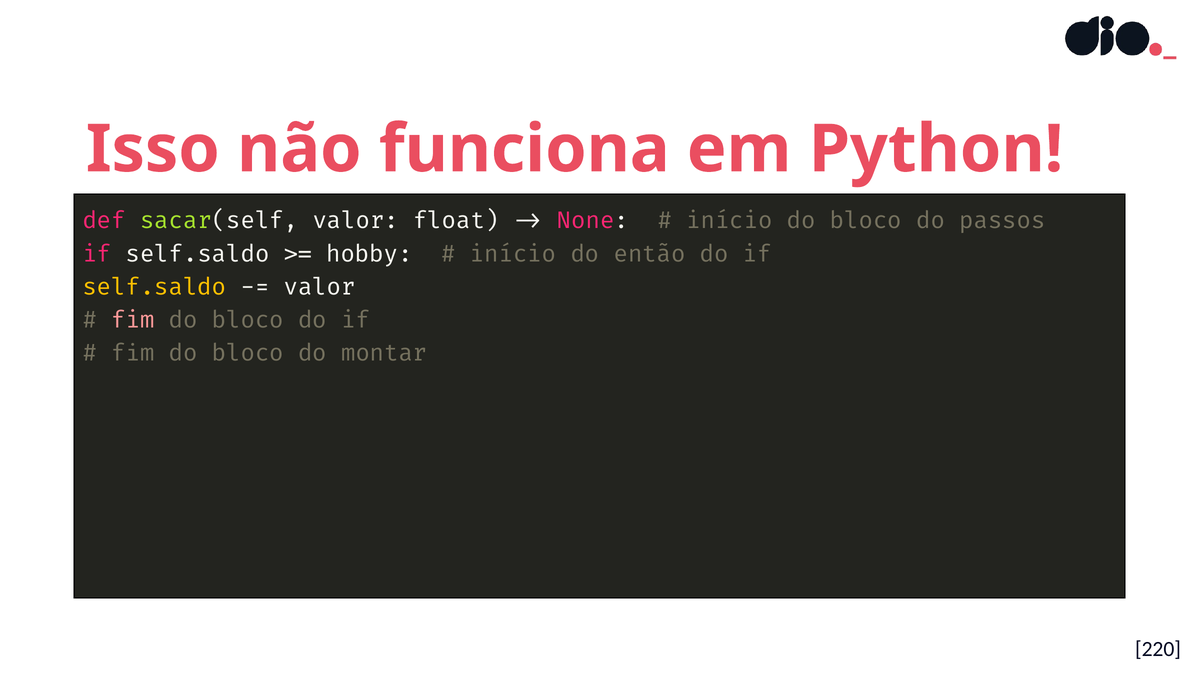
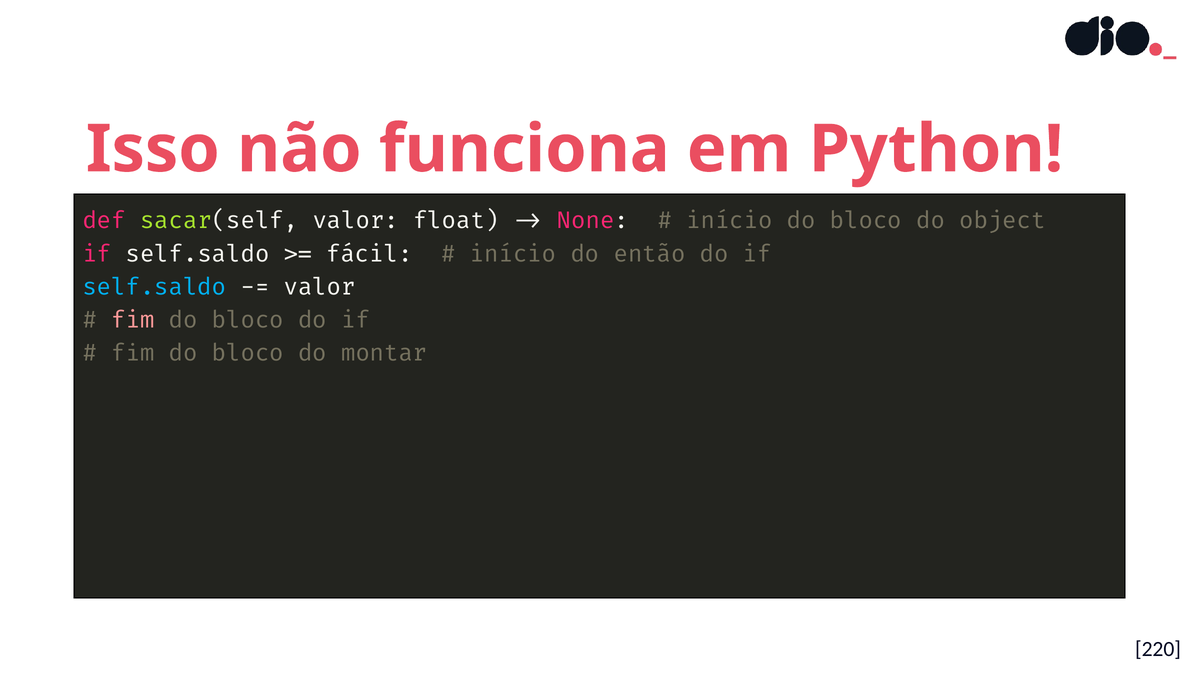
passos: passos -> object (1002, 221)
hobby: hobby -> fácil (369, 254)
self.saldo colour: yellow -> light blue (154, 287)
